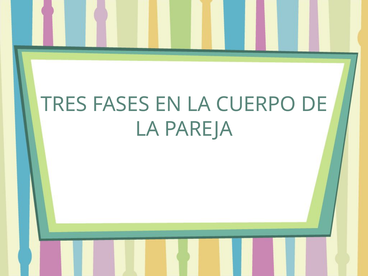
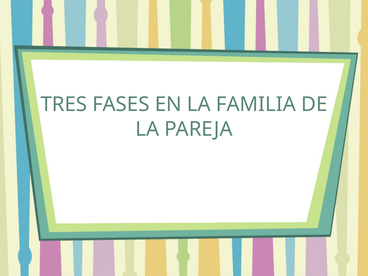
CUERPO: CUERPO -> FAMILIA (256, 104)
